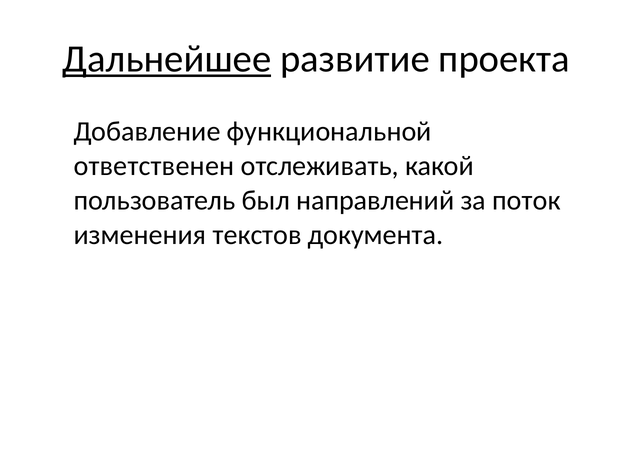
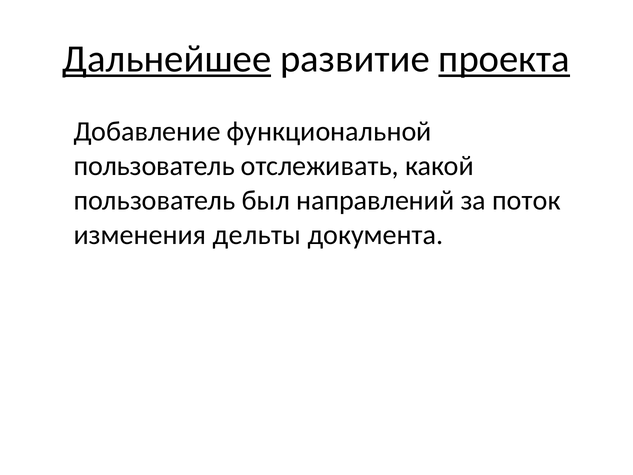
проекта underline: none -> present (504, 59)
ответственен: ответственен -> пользователь (154, 166)
текстов: текстов -> дельты (257, 235)
